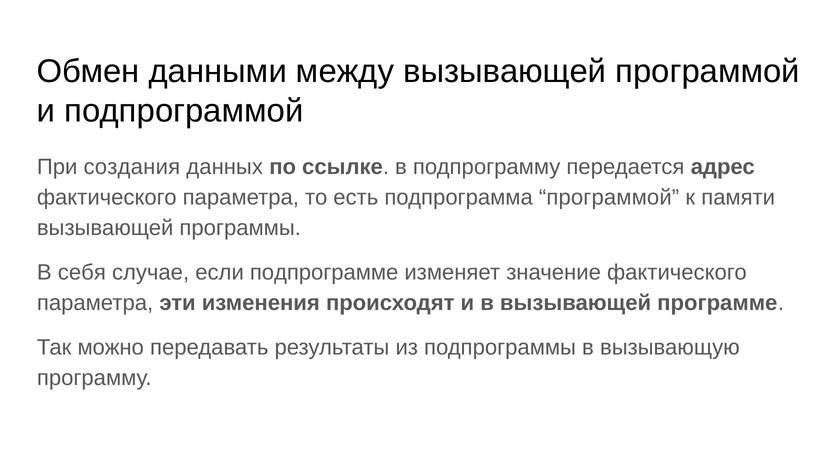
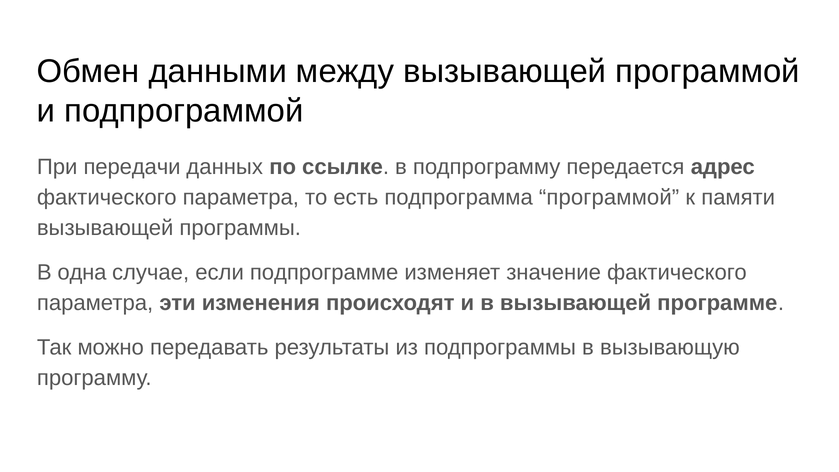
создания: создания -> передачи (132, 167)
себя: себя -> одна (82, 273)
